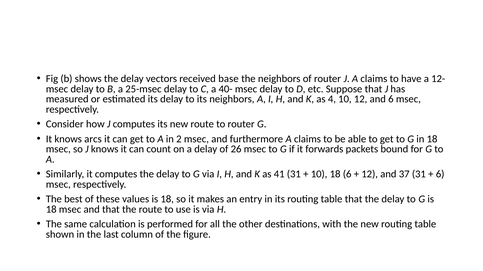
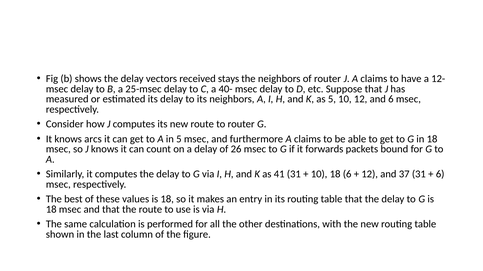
base: base -> stays (229, 79)
as 4: 4 -> 5 (332, 99)
in 2: 2 -> 5 (179, 139)
